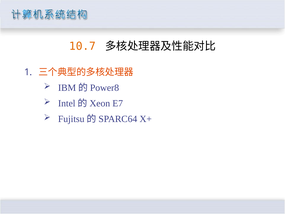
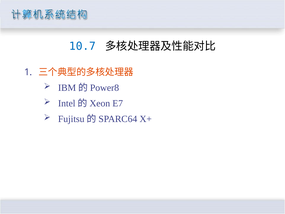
10.7 colour: orange -> blue (82, 46)
